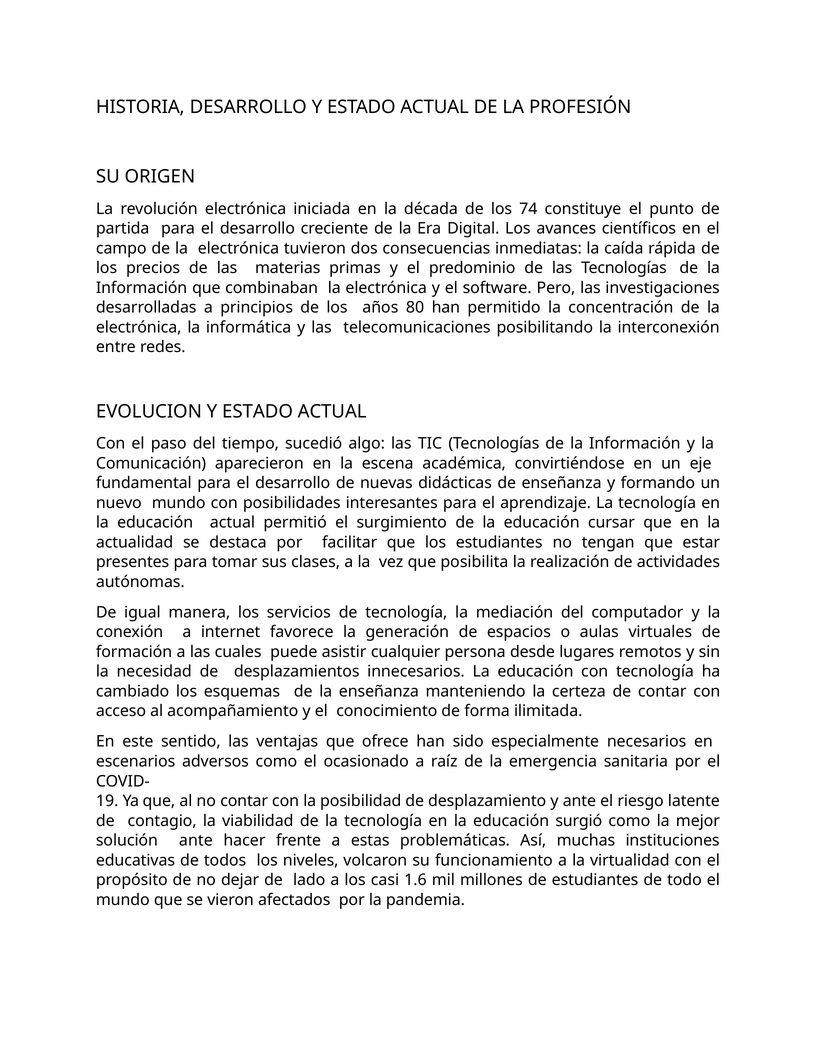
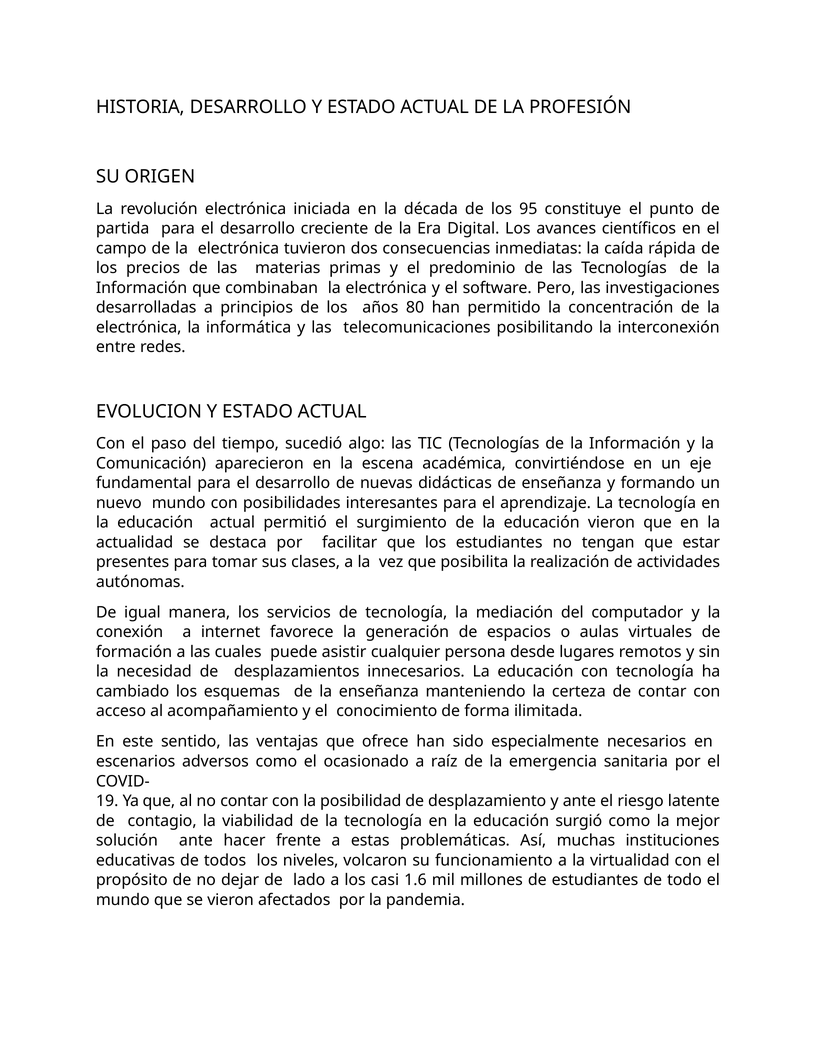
74: 74 -> 95 (528, 209)
educación cursar: cursar -> vieron (611, 523)
